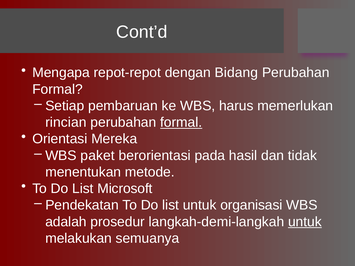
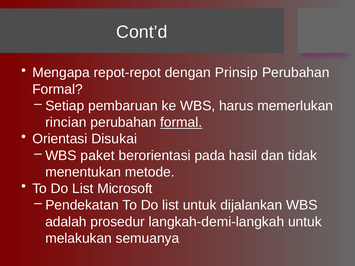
Bidang: Bidang -> Prinsip (236, 73)
Mereka: Mereka -> Disukai (114, 139)
organisasi: organisasi -> dijalankan (251, 205)
untuk underline: present -> none (305, 222)
